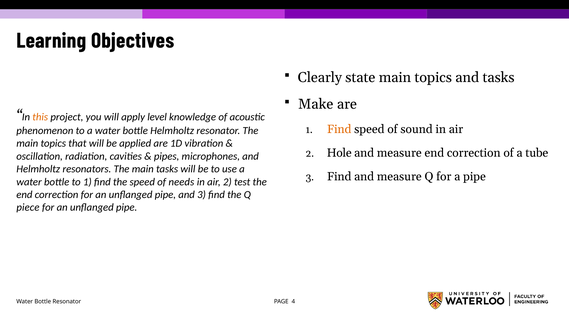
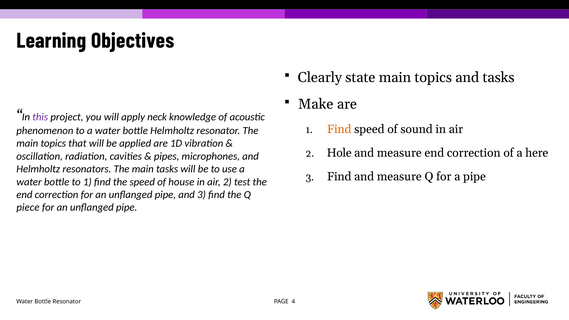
this colour: orange -> purple (40, 117)
level: level -> neck (157, 117)
tube: tube -> here (537, 153)
needs: needs -> house (181, 182)
